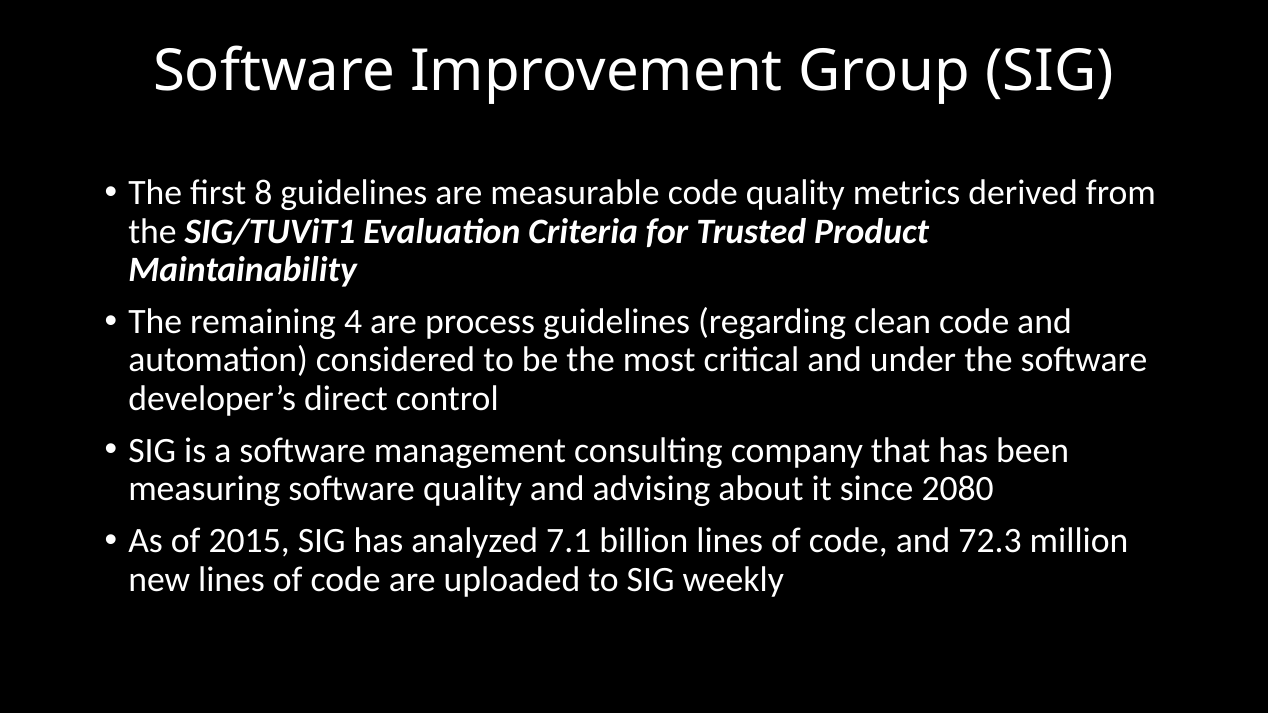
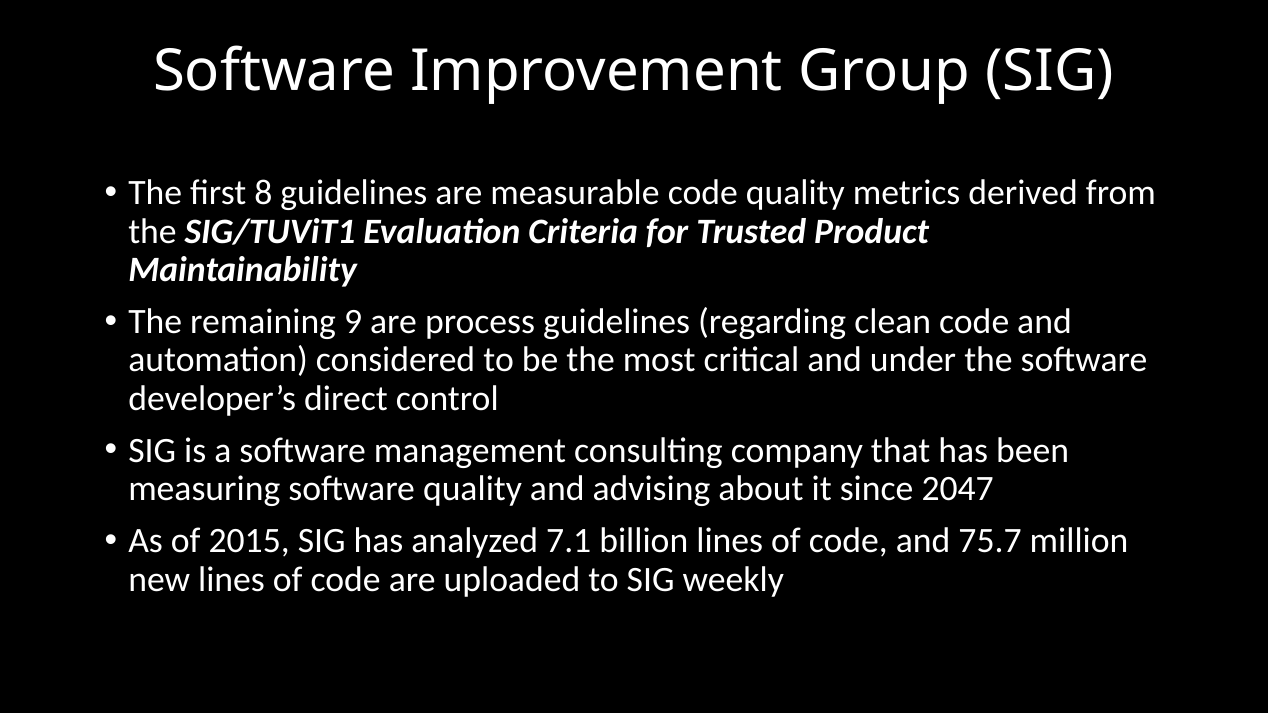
4: 4 -> 9 (353, 322)
2080: 2080 -> 2047 (958, 489)
72.3: 72.3 -> 75.7 (990, 541)
